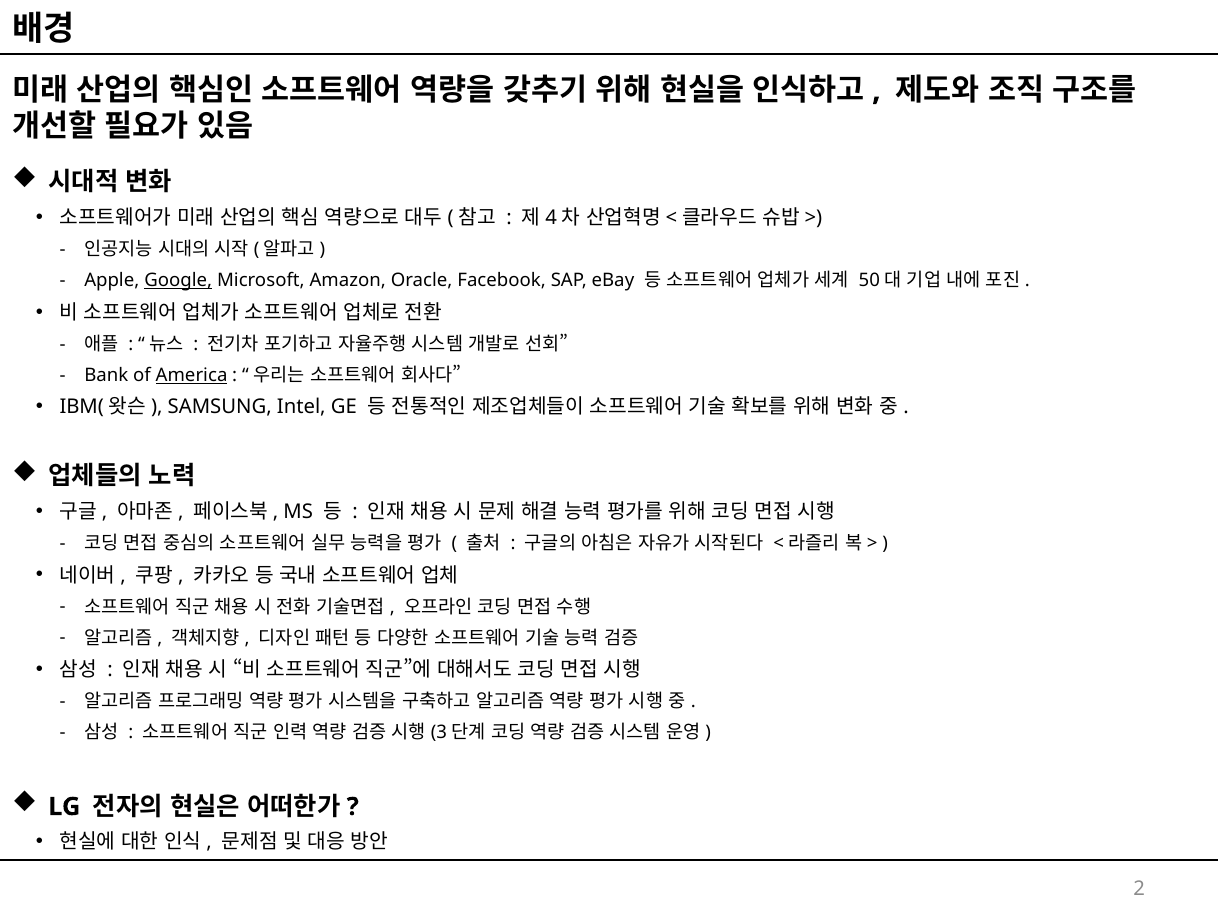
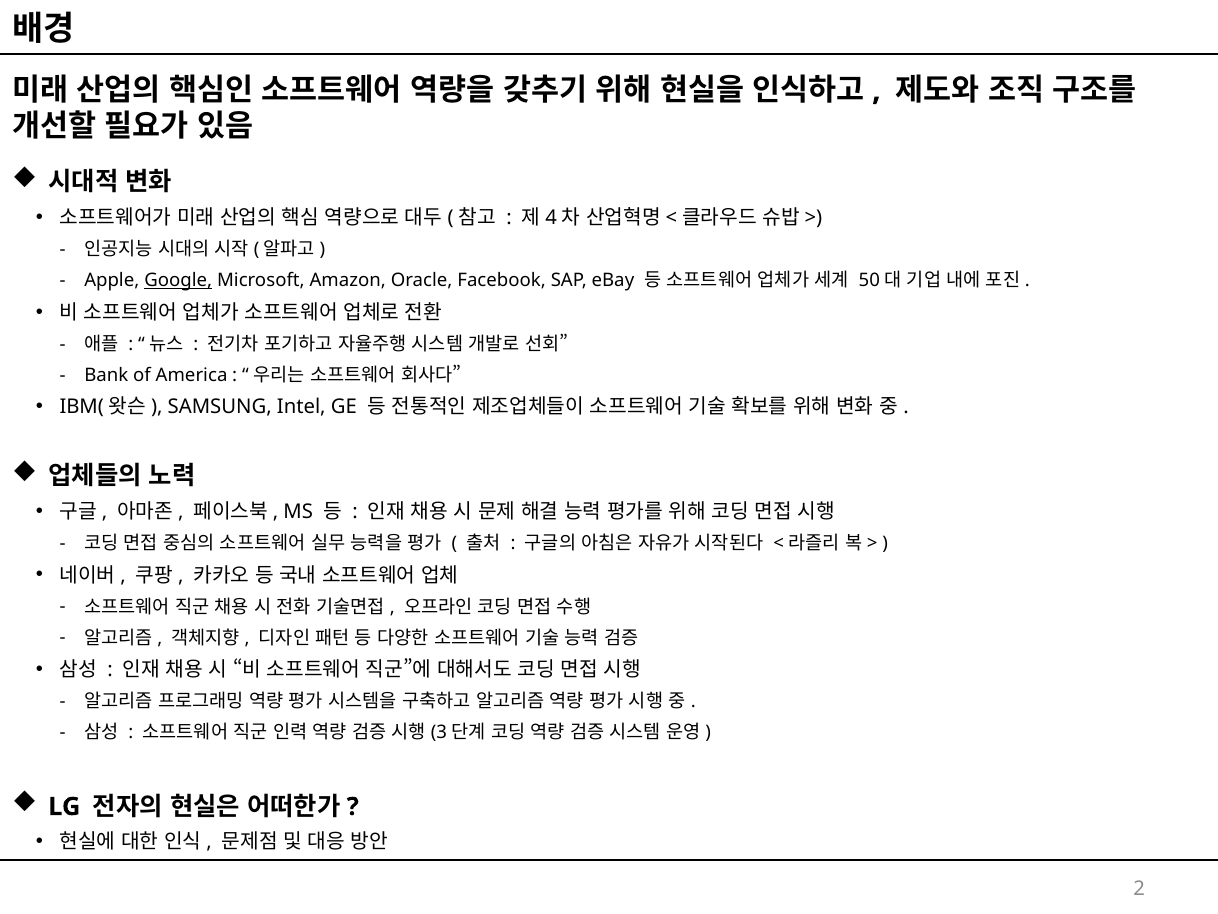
America underline: present -> none (192, 375)
